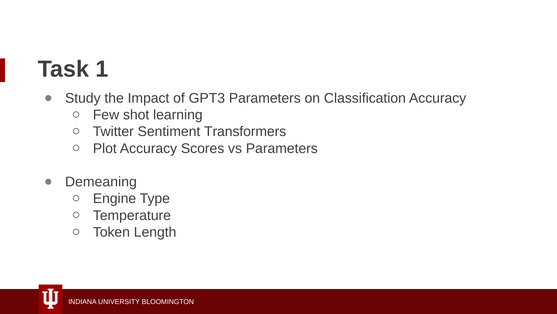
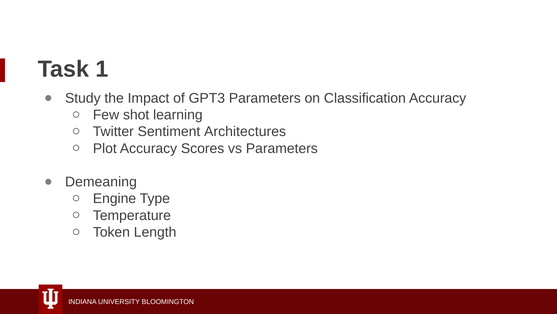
Transformers: Transformers -> Architectures (245, 131)
